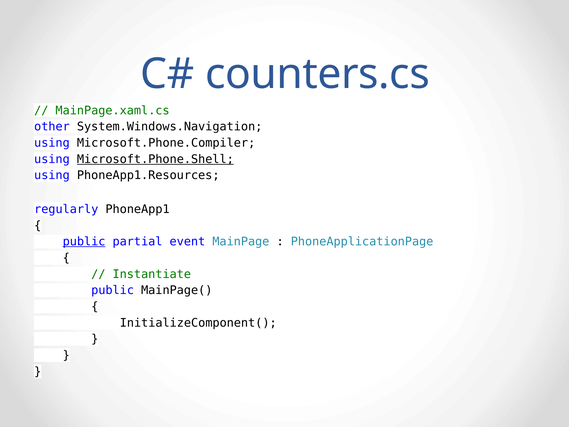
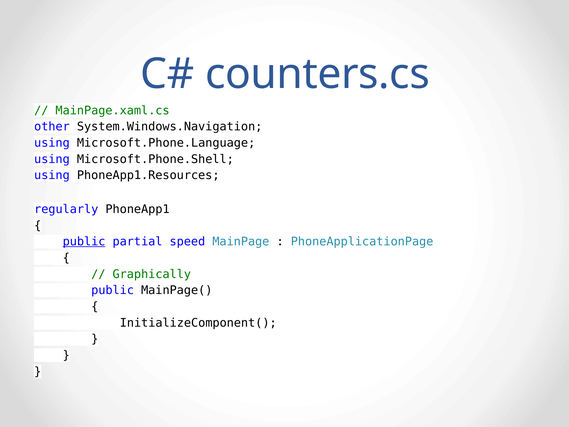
Microsoft.Phone.Compiler: Microsoft.Phone.Compiler -> Microsoft.Phone.Language (166, 143)
Microsoft.Phone.Shell underline: present -> none (155, 159)
event: event -> speed (187, 242)
Instantiate: Instantiate -> Graphically (152, 274)
